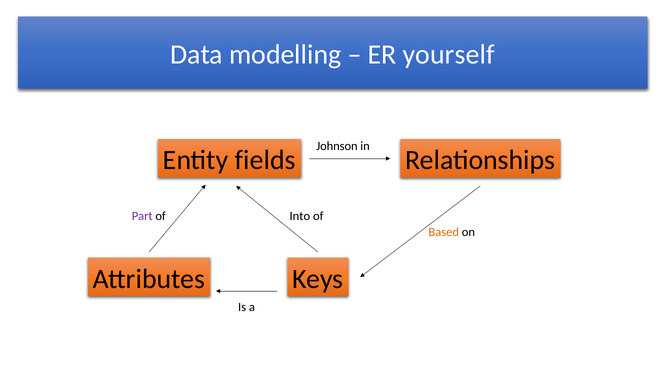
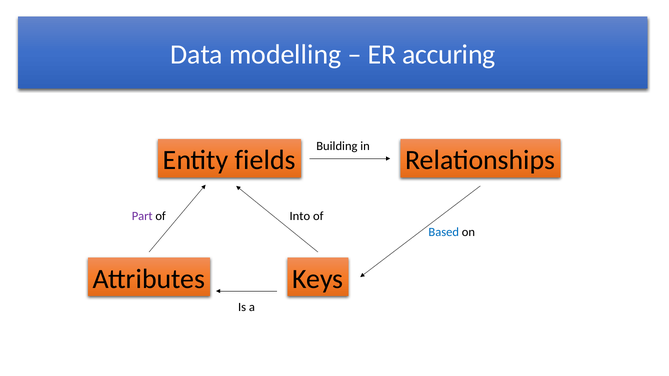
yourself: yourself -> accuring (449, 55)
Johnson: Johnson -> Building (337, 146)
Based colour: orange -> blue (444, 232)
